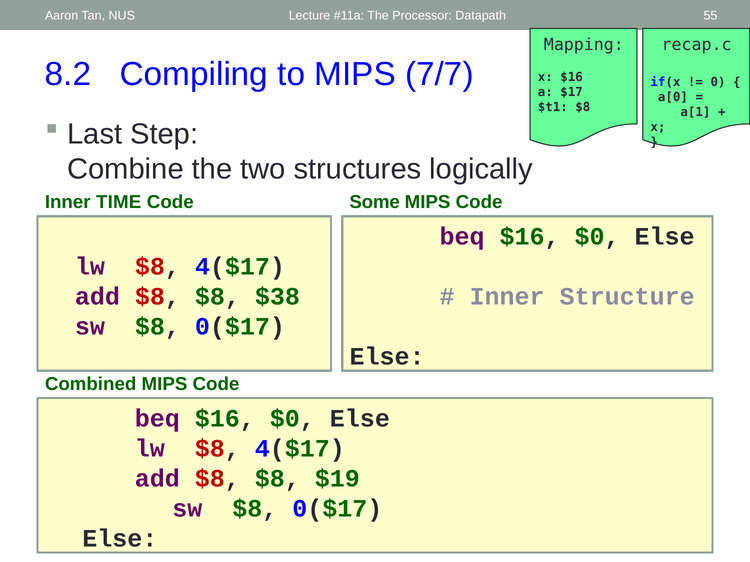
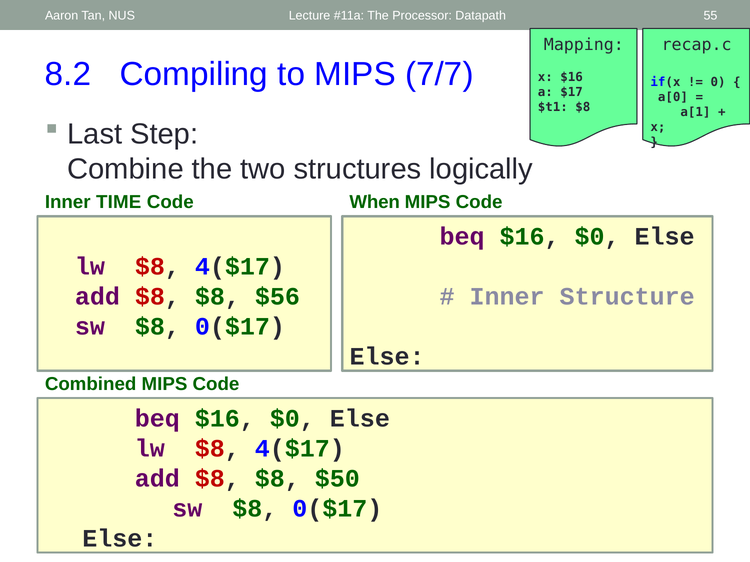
Some: Some -> When (375, 202)
$38: $38 -> $56 (277, 297)
$19: $19 -> $50 (337, 479)
